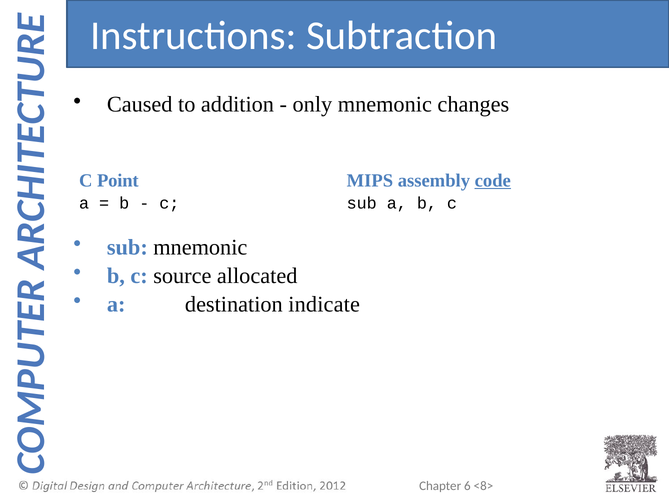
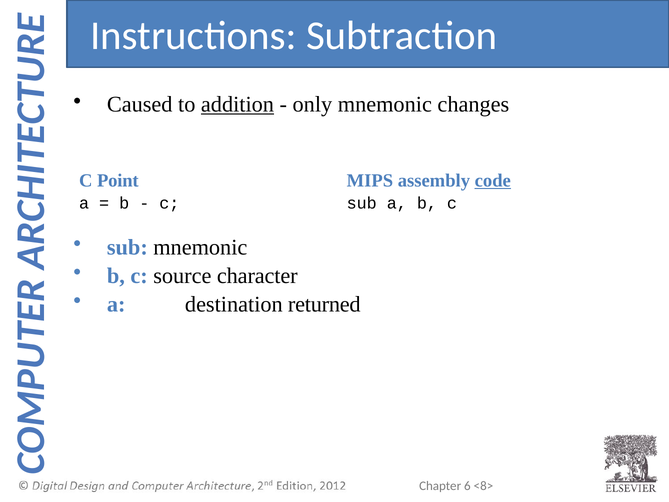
addition underline: none -> present (237, 104)
allocated: allocated -> character (257, 276)
indicate: indicate -> returned (324, 304)
